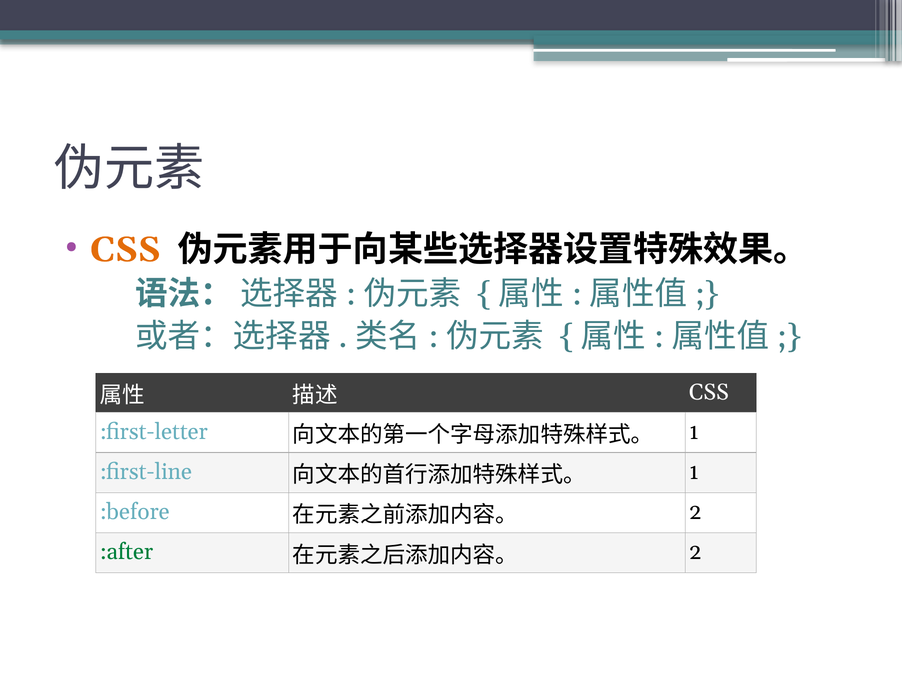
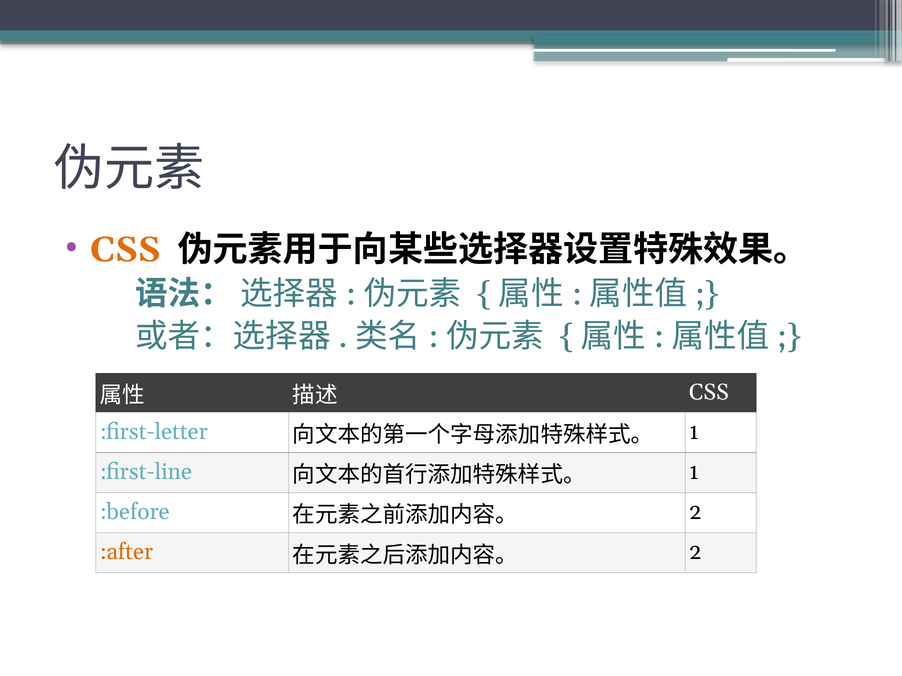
:after colour: green -> orange (126, 552)
